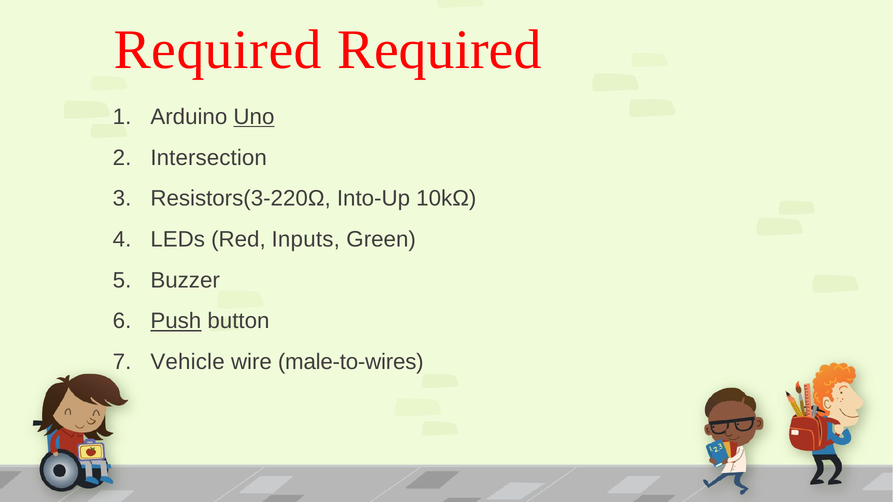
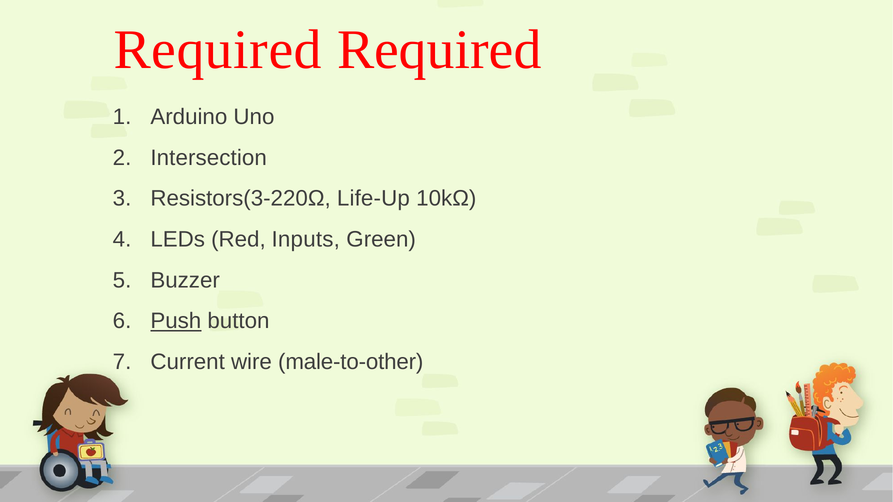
Uno underline: present -> none (254, 117)
Into-Up: Into-Up -> Life-Up (373, 199)
Vehicle: Vehicle -> Current (188, 362)
male-to-wires: male-to-wires -> male-to-other (351, 362)
